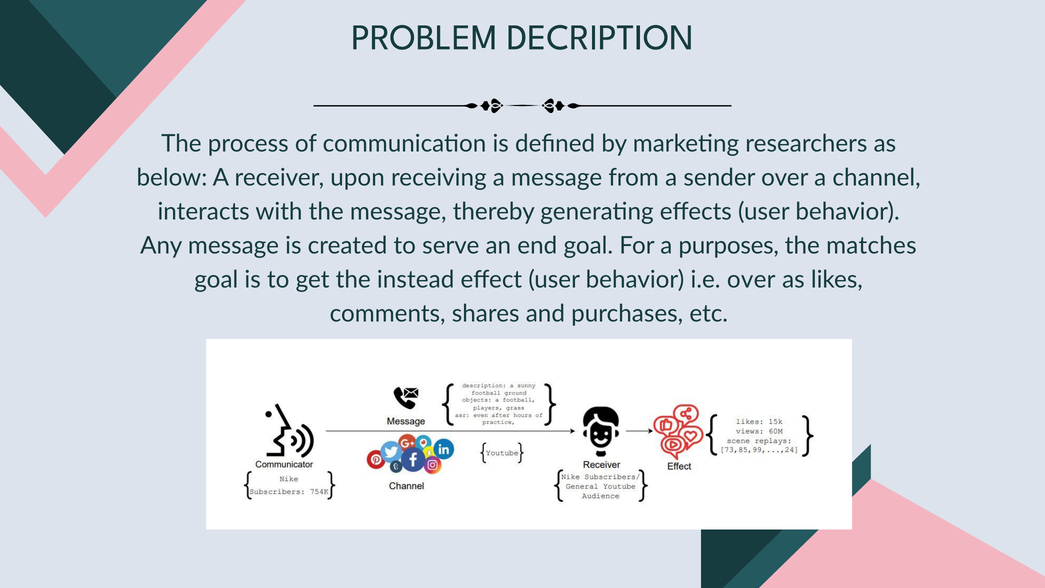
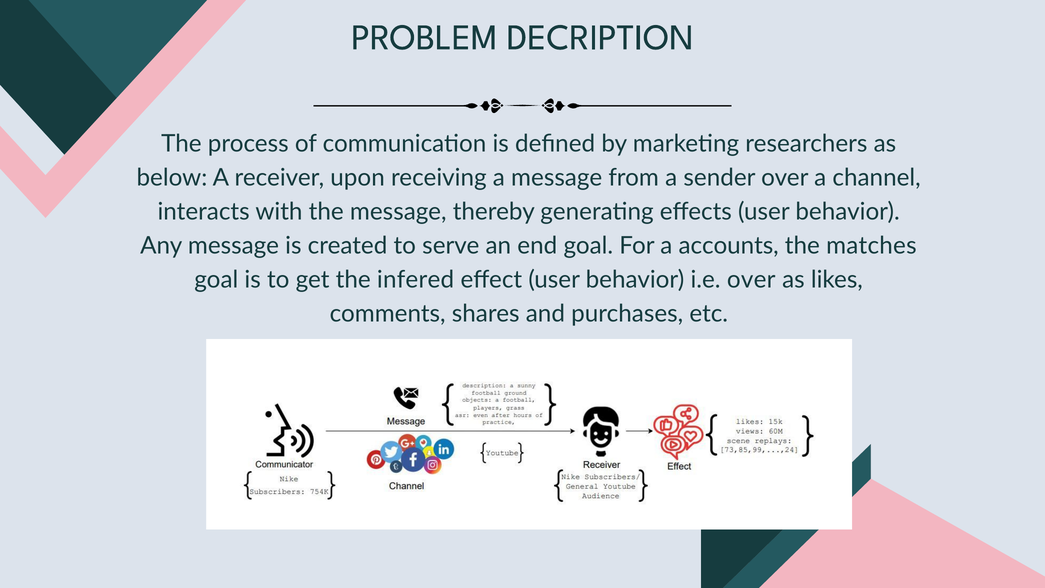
purposes: purposes -> accounts (729, 246)
instead: instead -> infered (416, 280)
